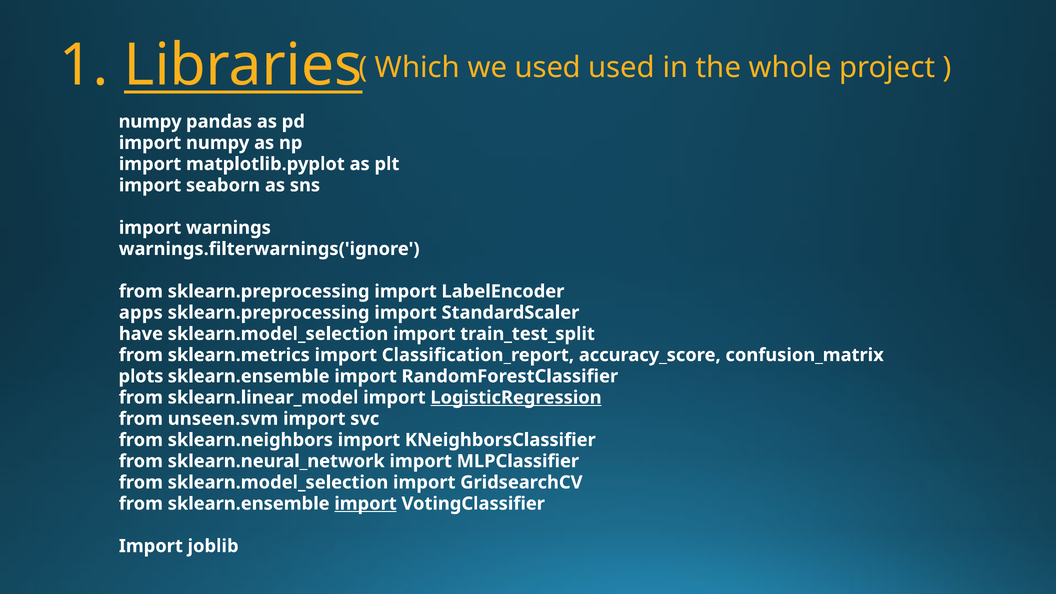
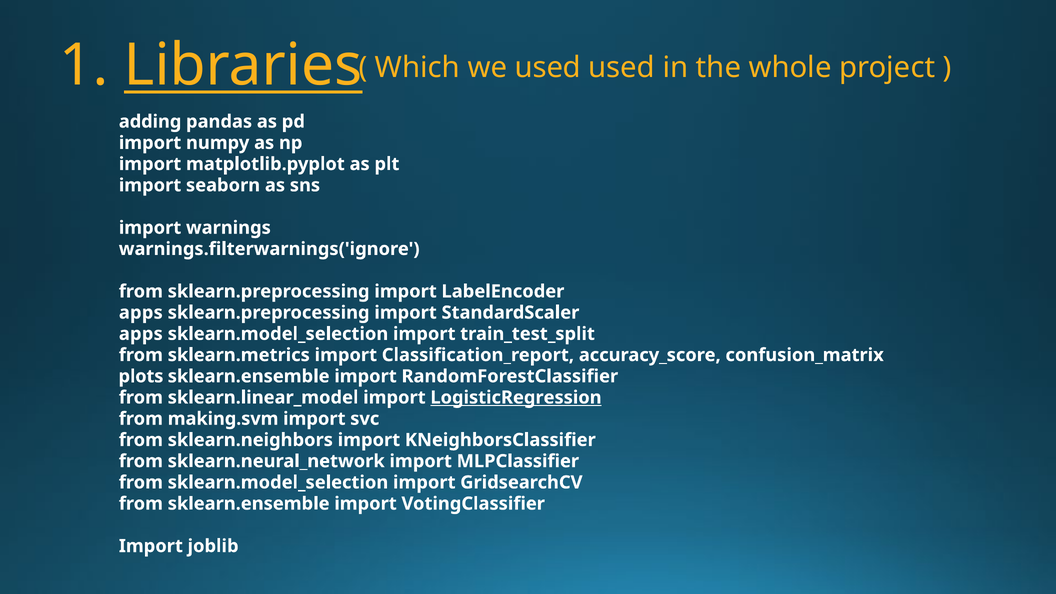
numpy: numpy -> adding (150, 122)
have: have -> apps (141, 334)
unseen.svm: unseen.svm -> making.svm (223, 419)
import underline: present -> none (366, 504)
